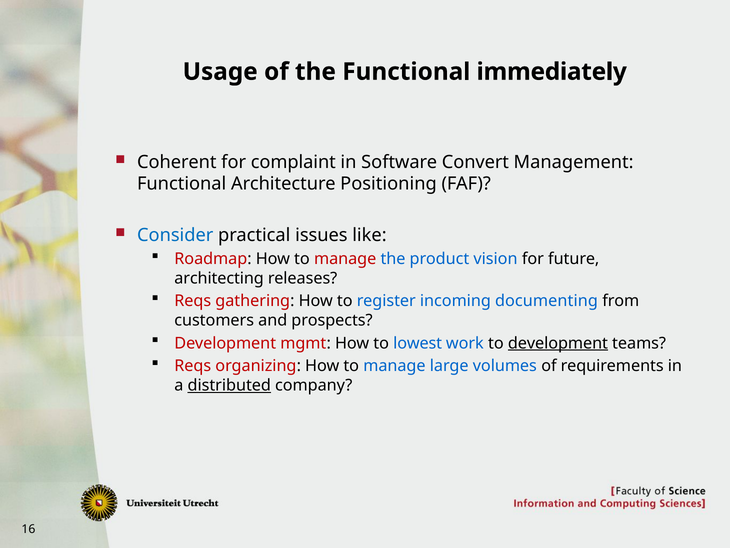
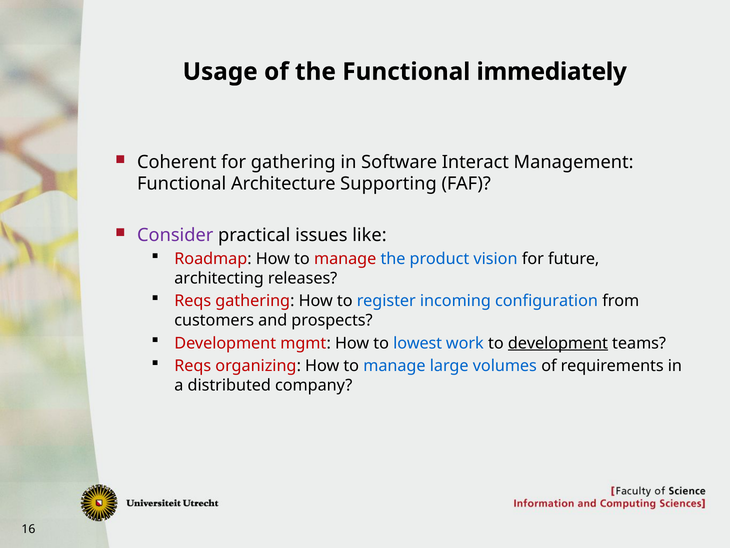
for complaint: complaint -> gathering (293, 162)
Convert: Convert -> Interact (475, 162)
Positioning: Positioning -> Supporting (389, 184)
Consider colour: blue -> purple (175, 235)
documenting: documenting -> configuration (546, 301)
distributed underline: present -> none (229, 385)
